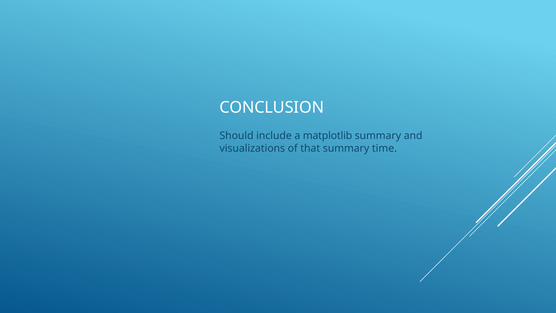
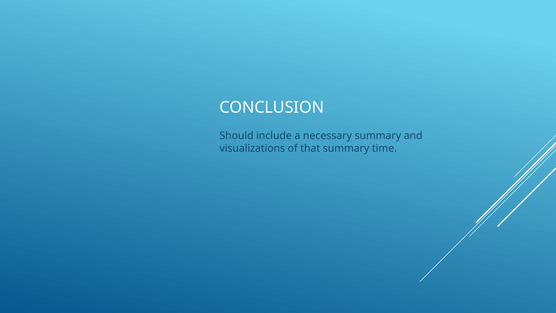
matplotlib: matplotlib -> necessary (327, 136)
